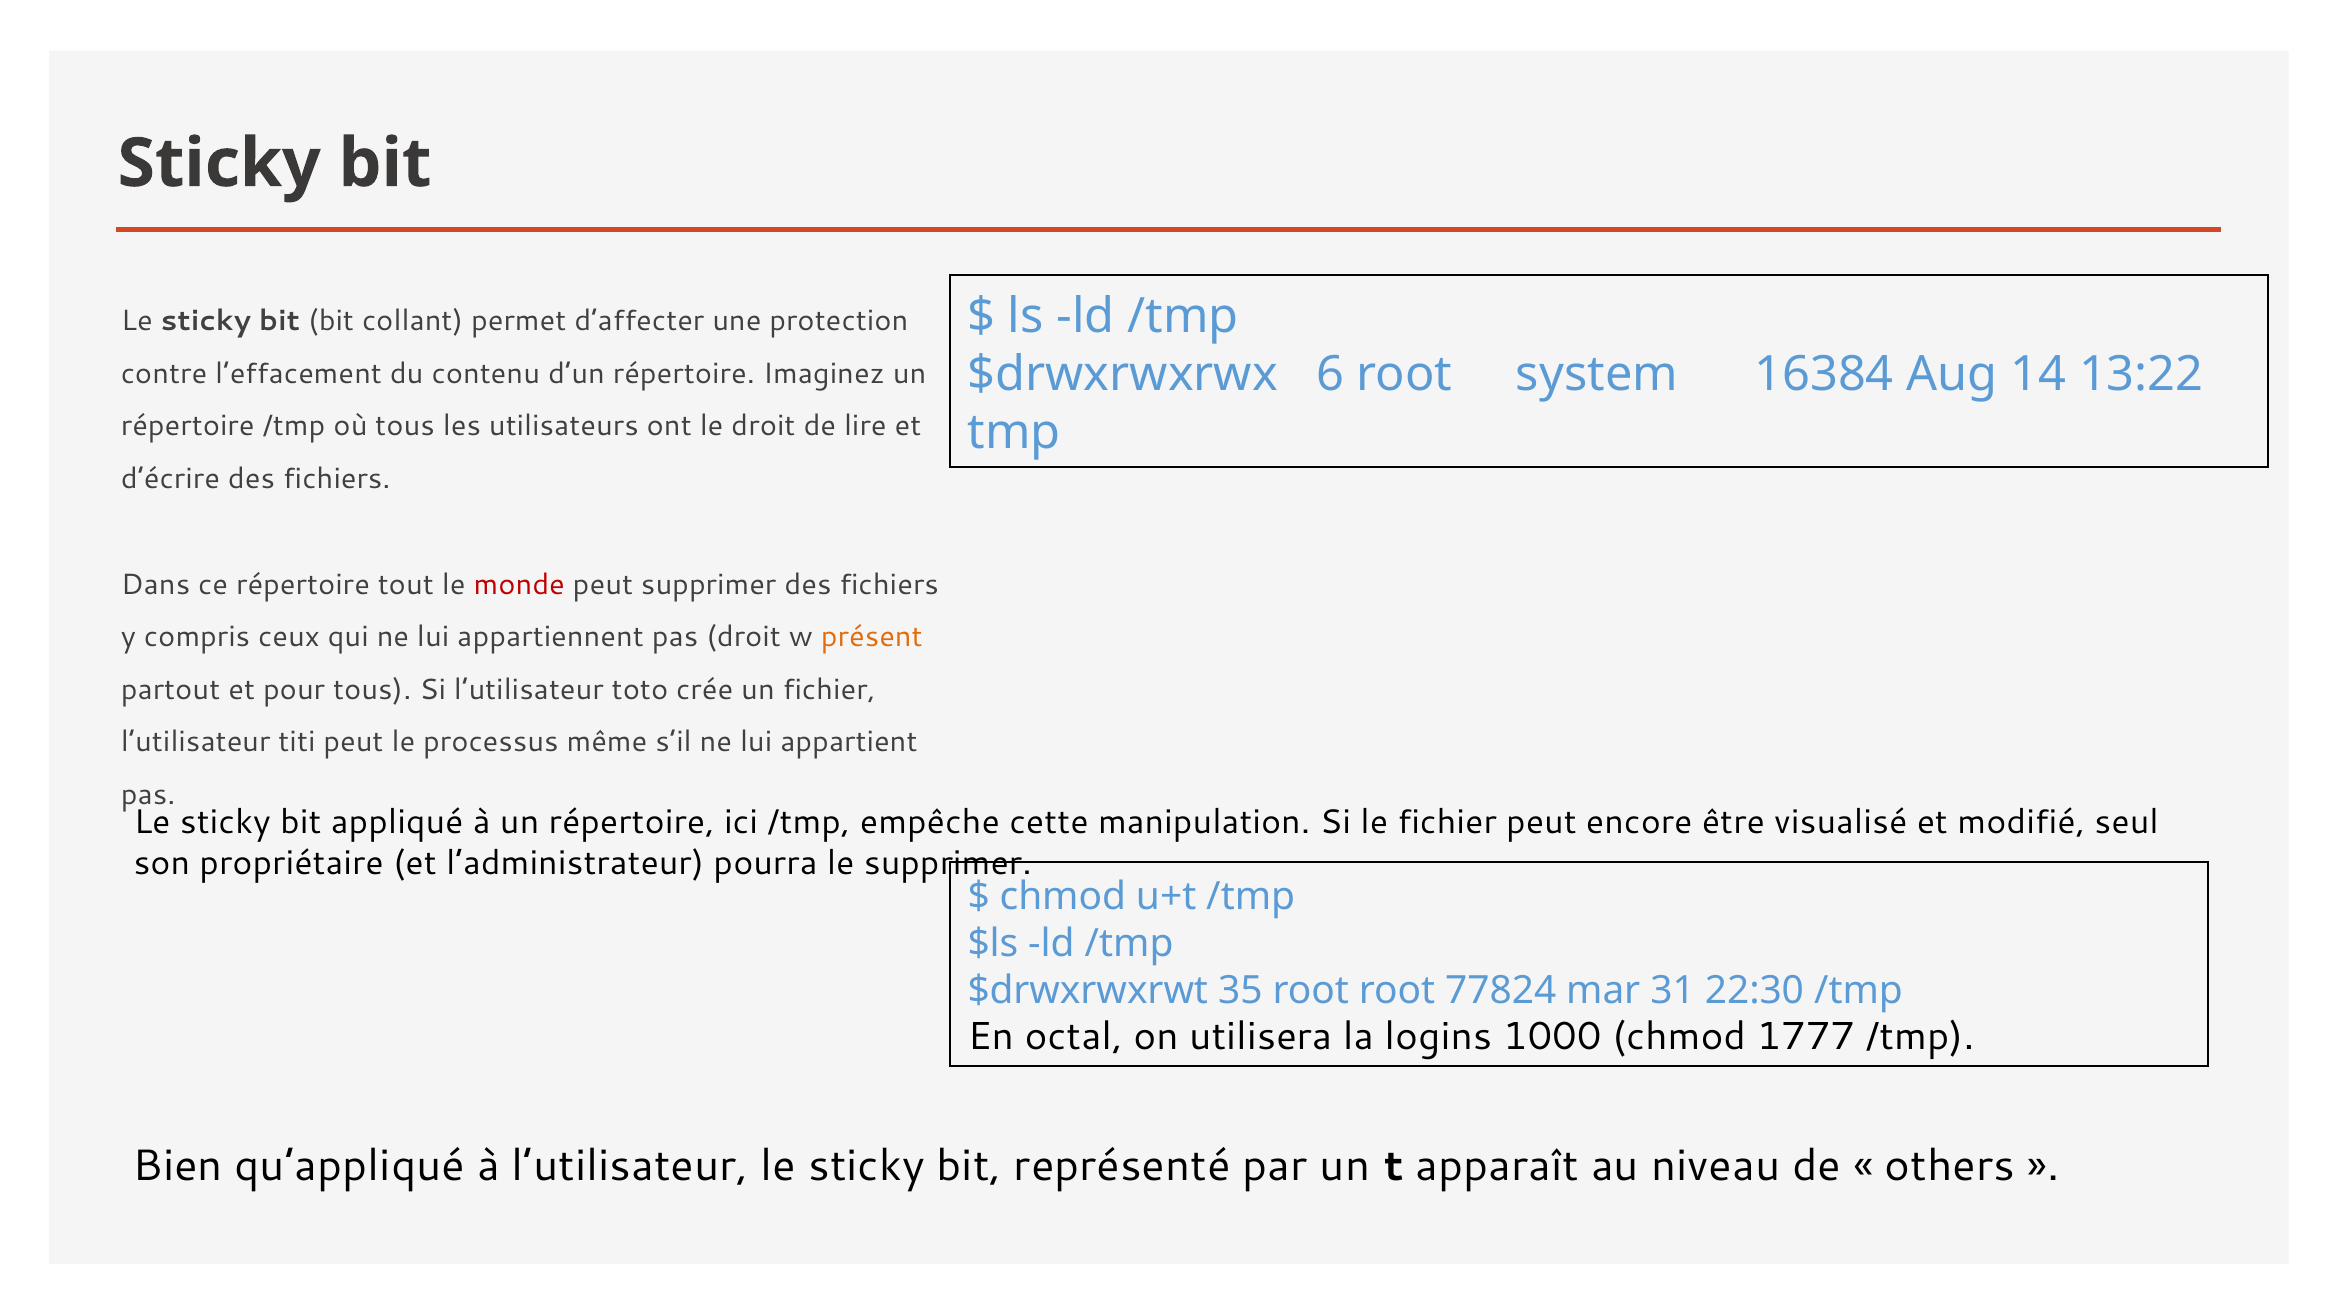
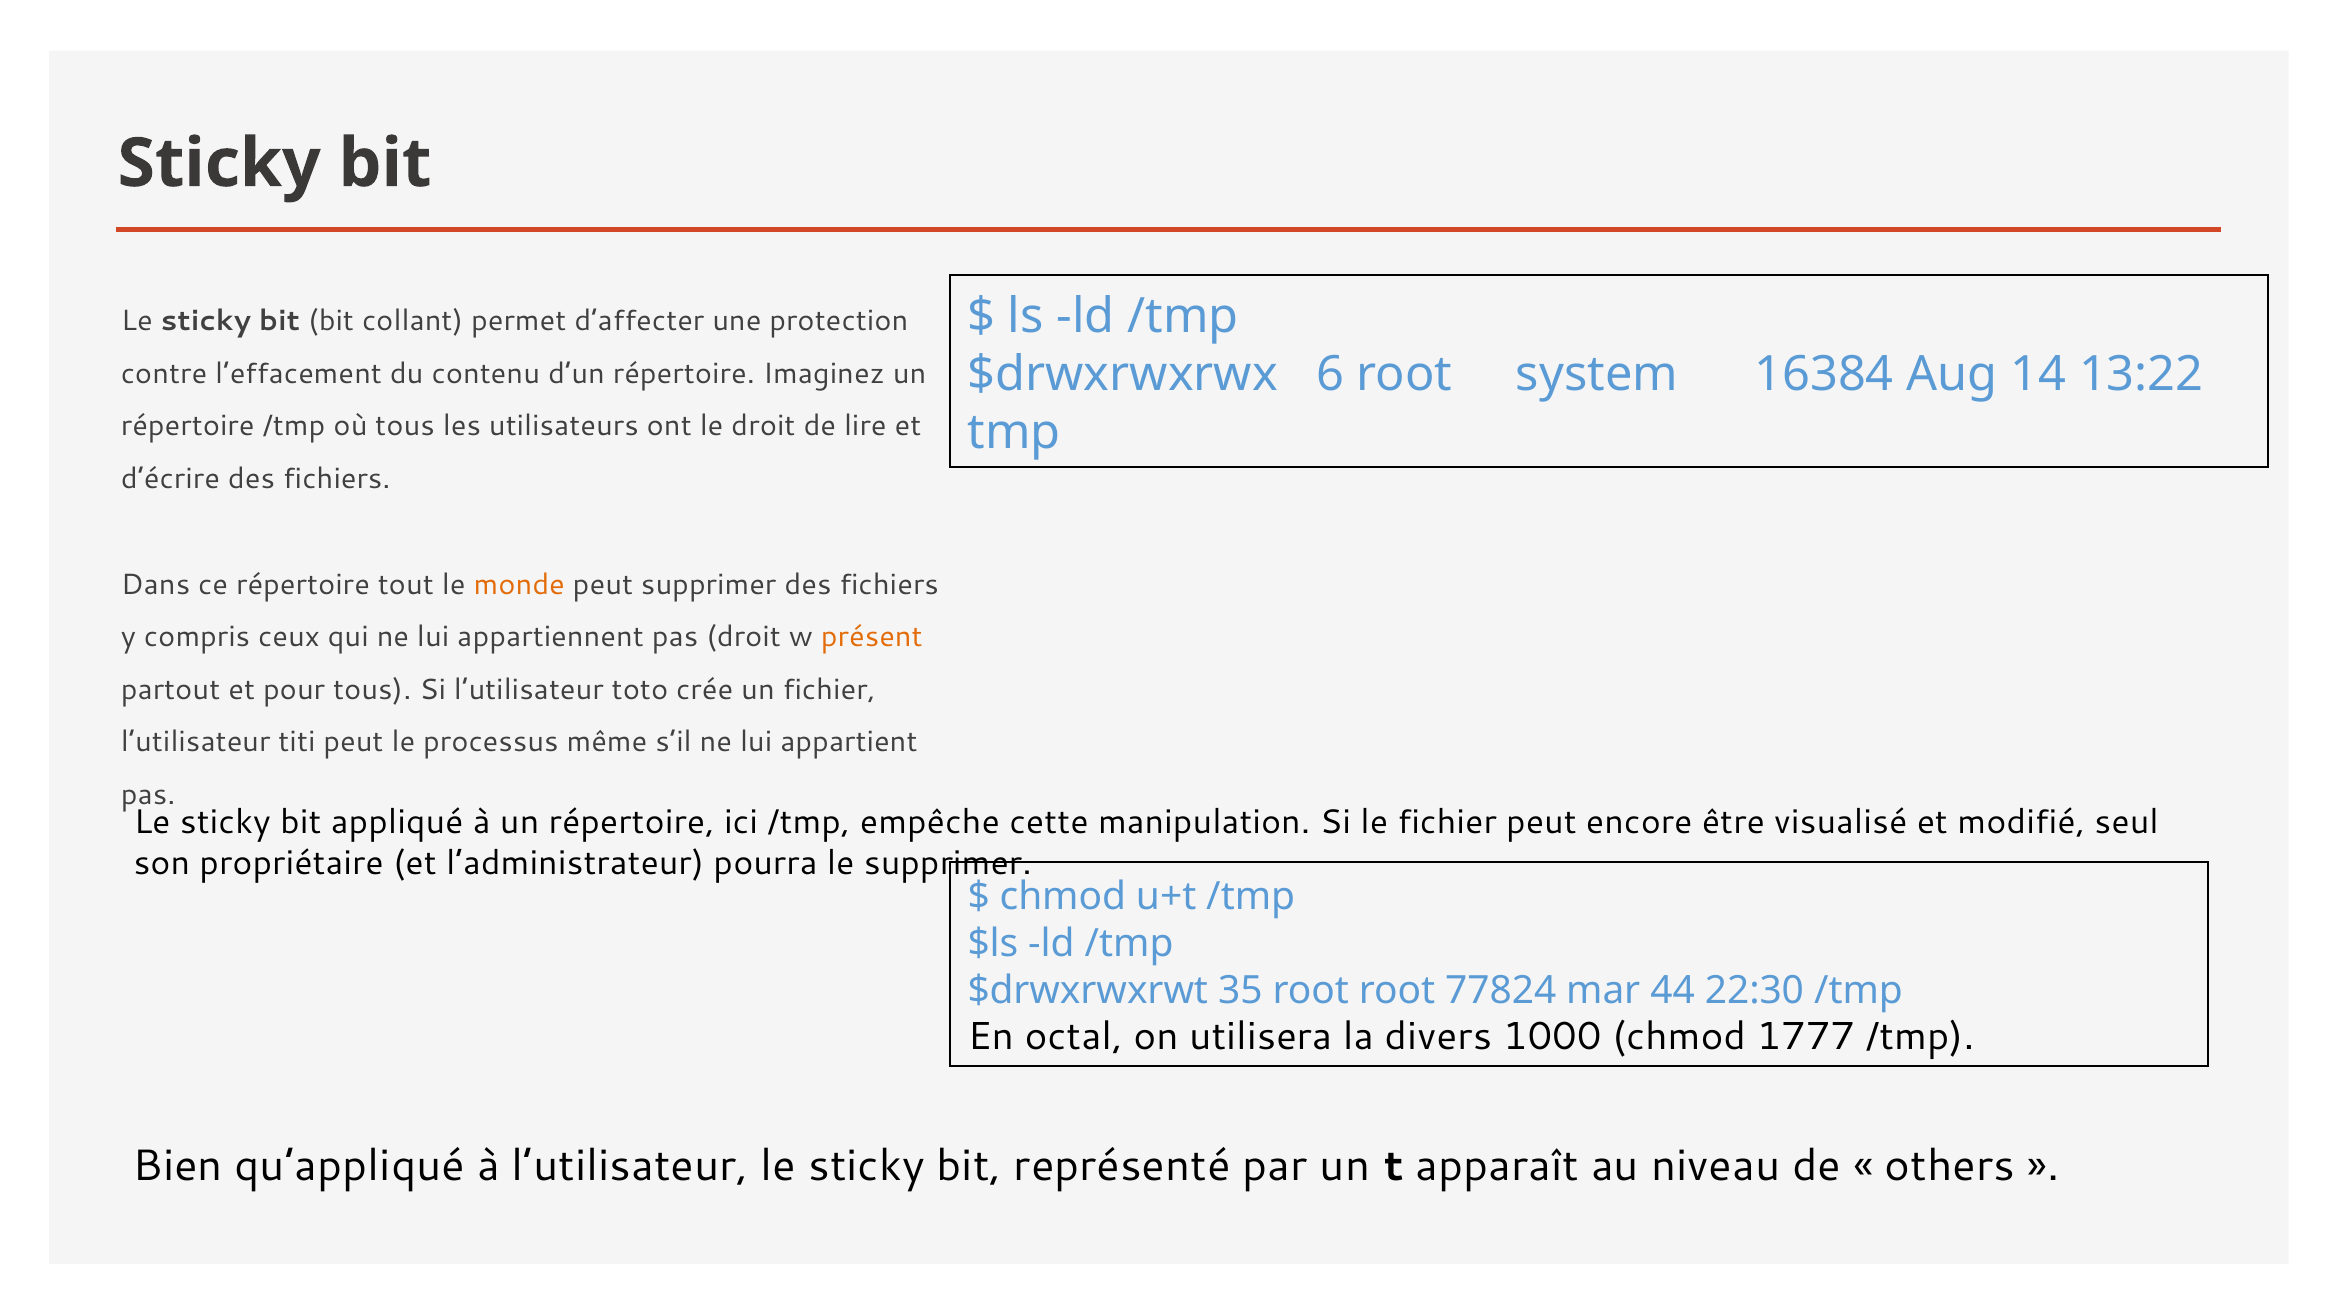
monde colour: red -> orange (519, 585)
31: 31 -> 44 (1673, 991)
logins: logins -> divers (1438, 1037)
